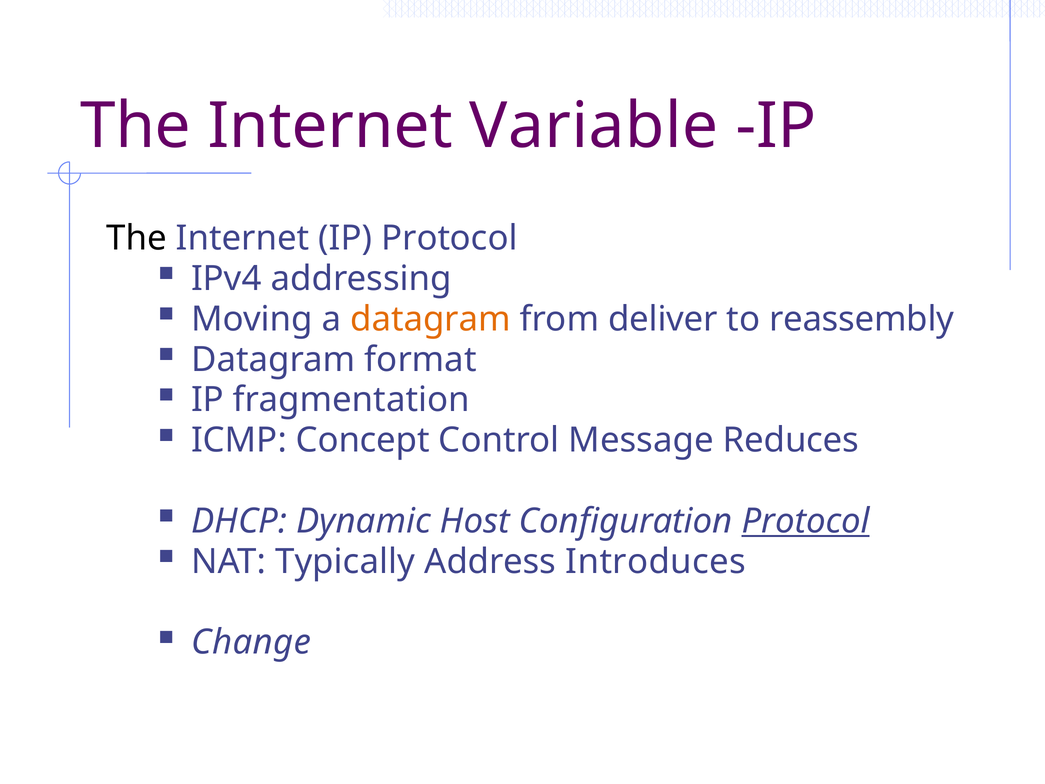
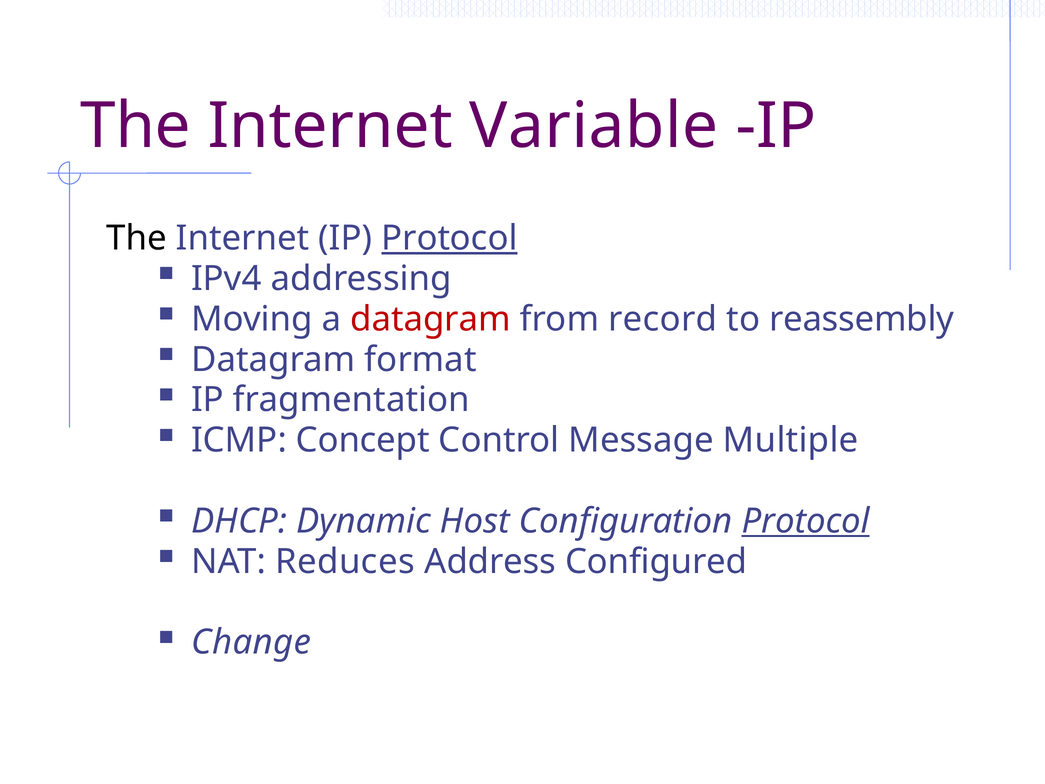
Protocol underline: none -> present (449, 238)
datagram colour: orange -> red (431, 319)
deliver: deliver -> record (663, 319)
Reduces: Reduces -> Multiple (791, 440)
Typically: Typically -> Reduces (345, 561)
Introduces: Introduces -> Configured (656, 561)
